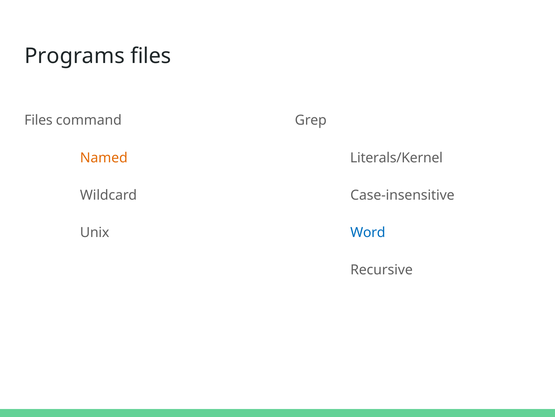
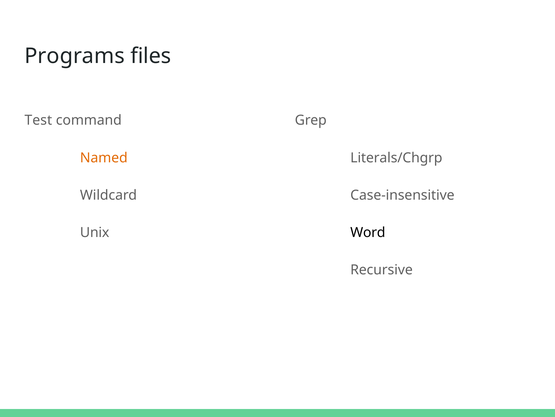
Files: Files -> Test (38, 120)
Literals/Kernel: Literals/Kernel -> Literals/Chgrp (396, 157)
Word colour: blue -> black (368, 232)
